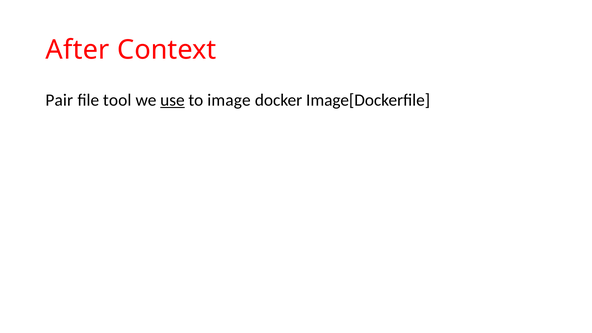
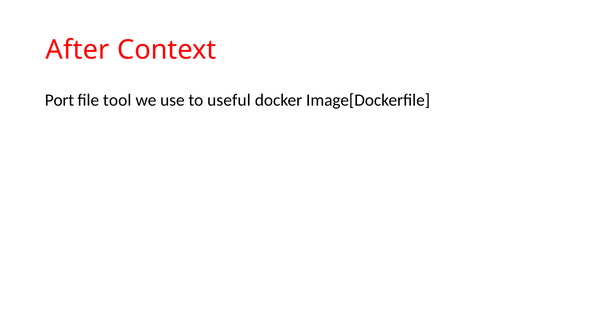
Pair: Pair -> Port (59, 100)
use underline: present -> none (172, 100)
image: image -> useful (229, 100)
